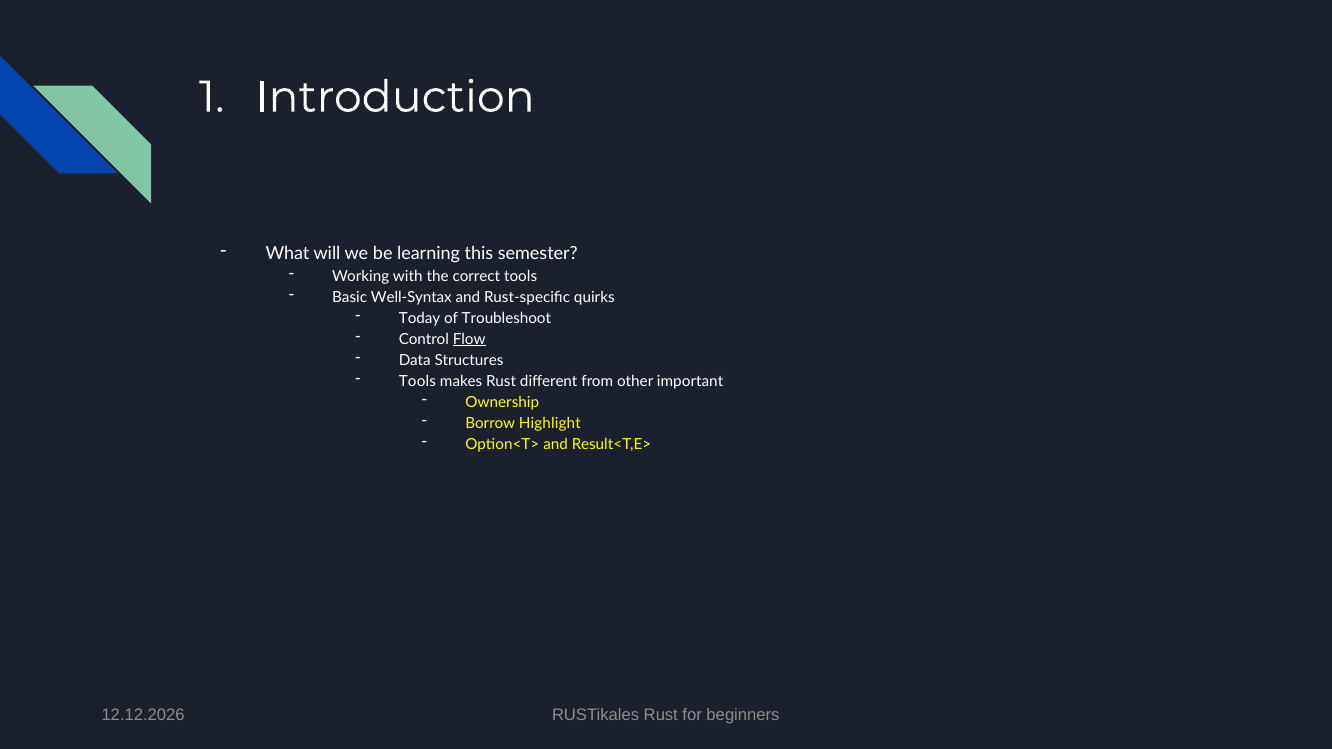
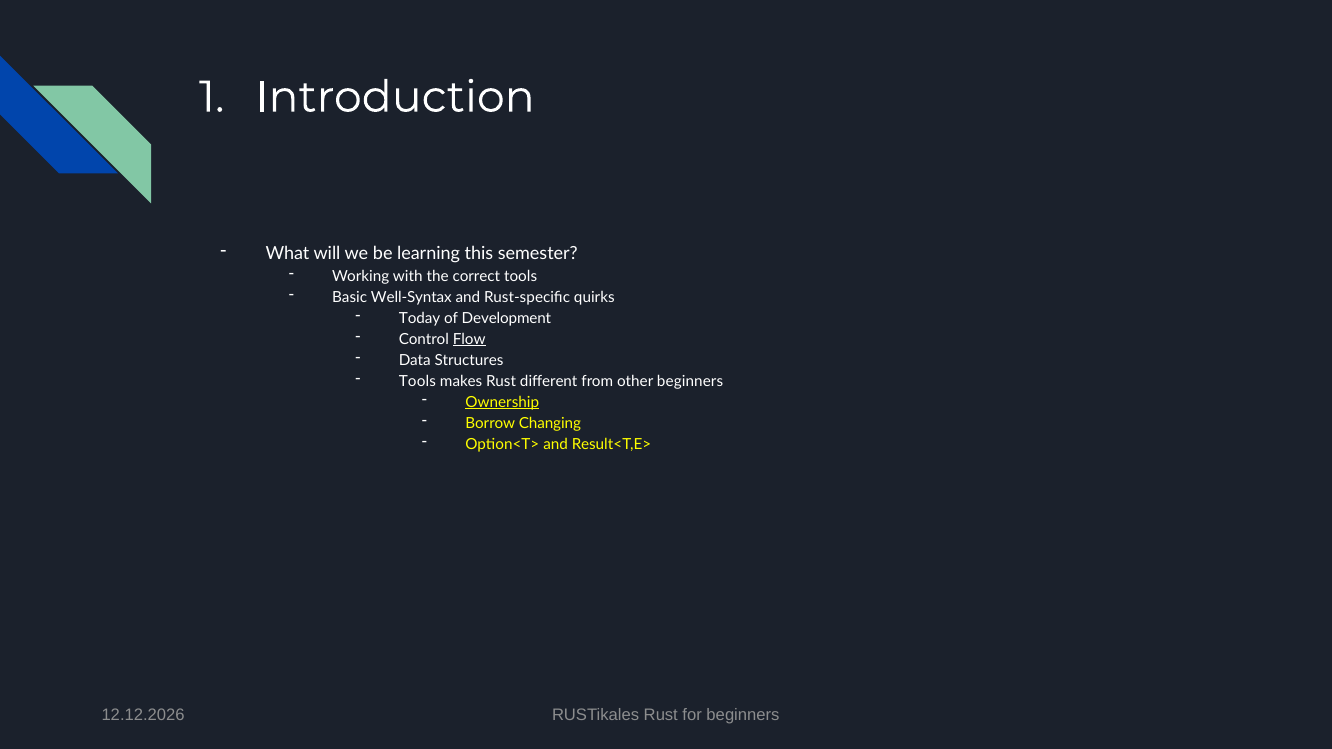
Troubleshoot: Troubleshoot -> Development (506, 318)
other important: important -> beginners (690, 381)
Ownership underline: none -> present (502, 402)
Highlight: Highlight -> Changing (550, 423)
